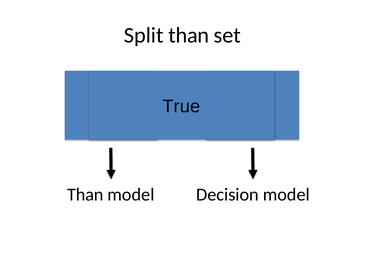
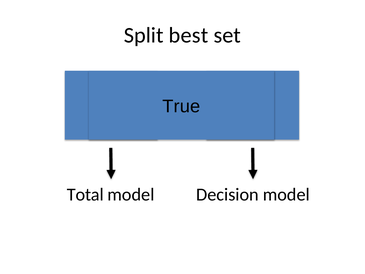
Split than: than -> best (189, 35)
Than: Than -> Total (85, 194)
